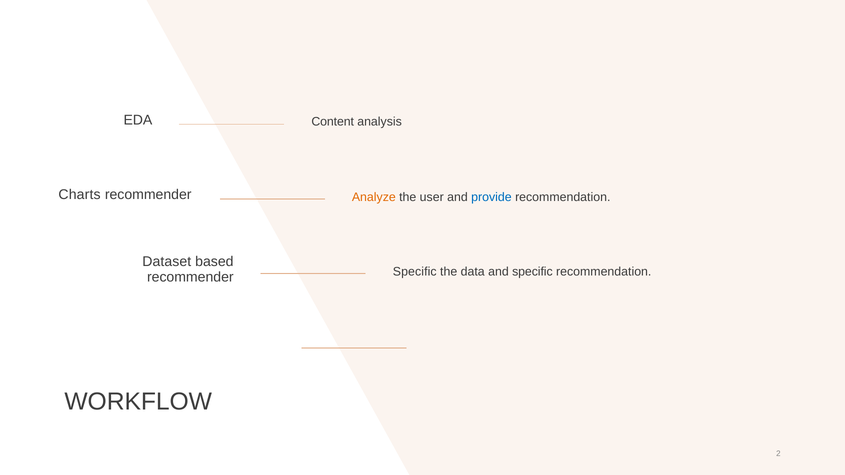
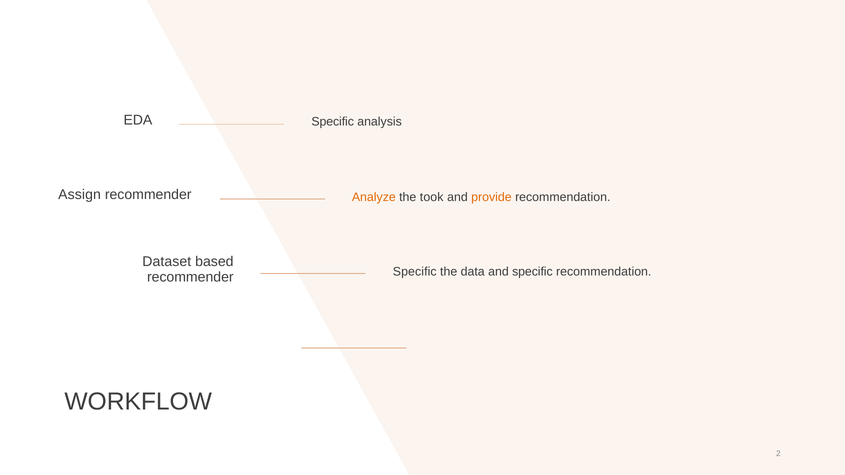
Content: Content -> Specific (333, 122)
Charts: Charts -> Assign (80, 195)
user: user -> took (432, 197)
provide colour: blue -> orange (491, 197)
